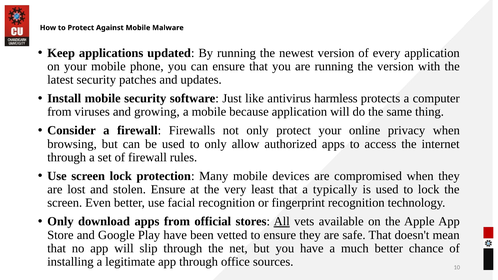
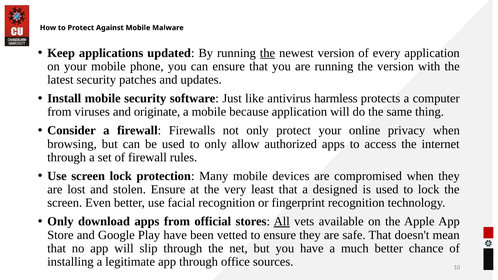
the underline: none -> present (268, 53)
growing: growing -> originate (157, 112)
typically: typically -> designed (335, 189)
